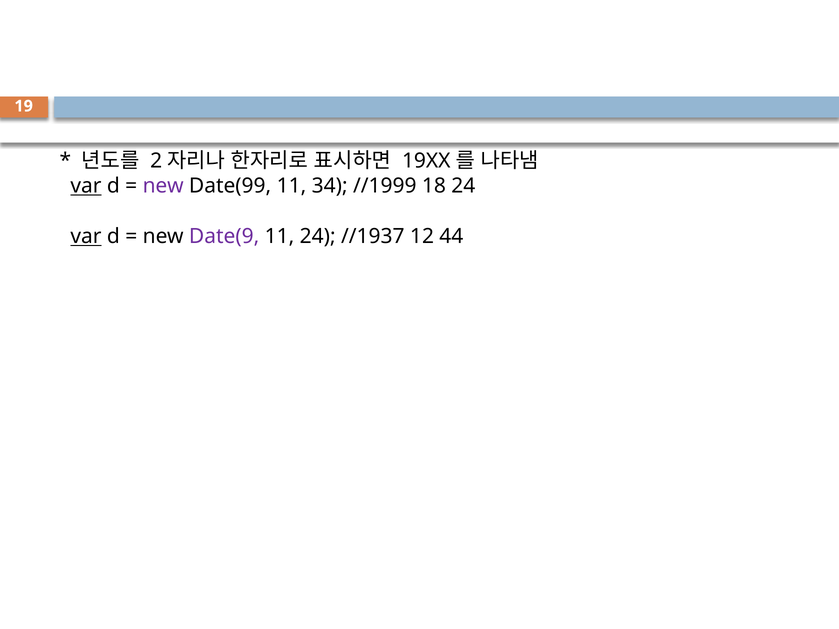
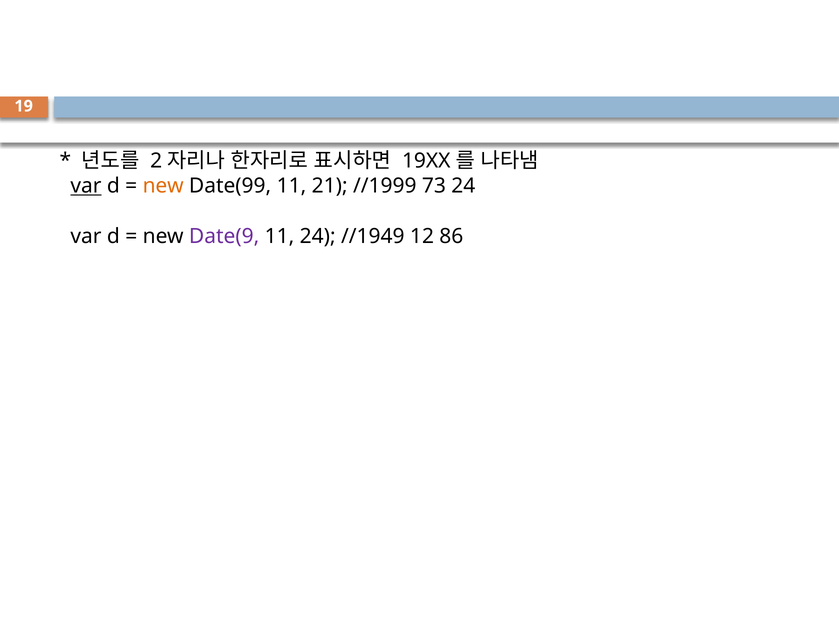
new colour: purple -> orange (163, 186)
34: 34 -> 21 (330, 186)
18: 18 -> 73 (434, 186)
var underline: present -> none (86, 236)
//1937: //1937 -> //1949 (373, 236)
44: 44 -> 86 (451, 236)
